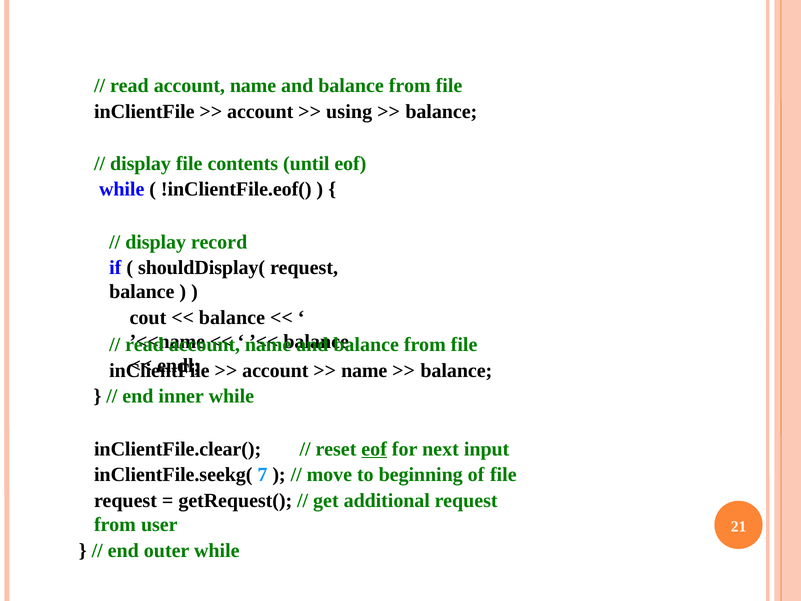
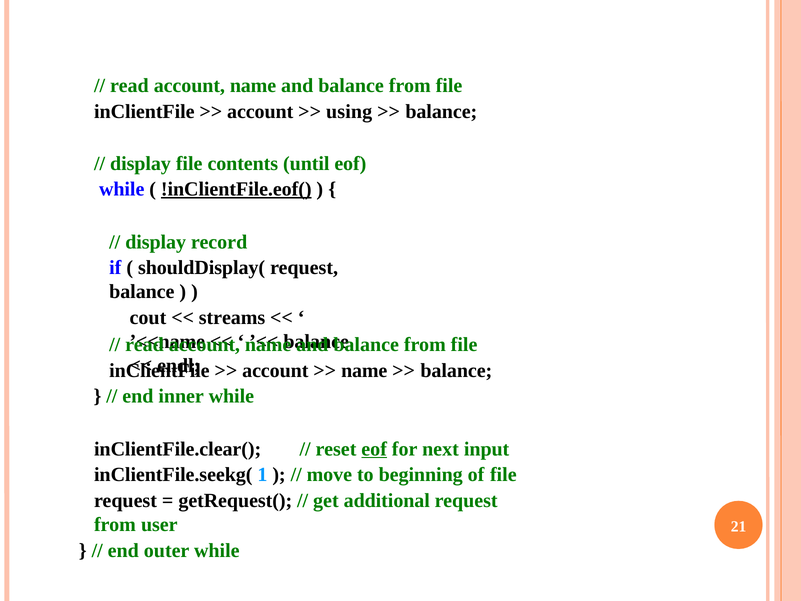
!inClientFile.eof( underline: none -> present (236, 189)
balance: balance -> streams (232, 318)
7: 7 -> 1 (262, 474)
